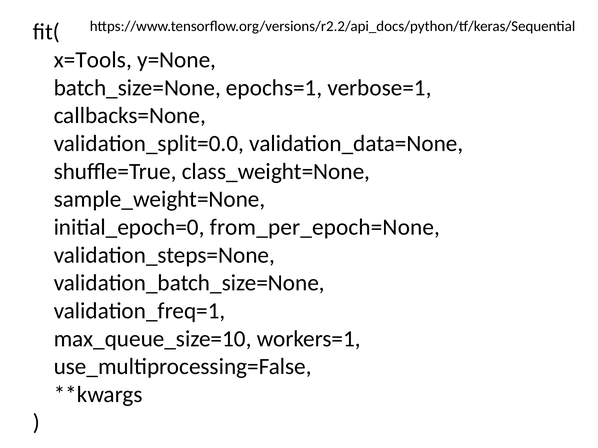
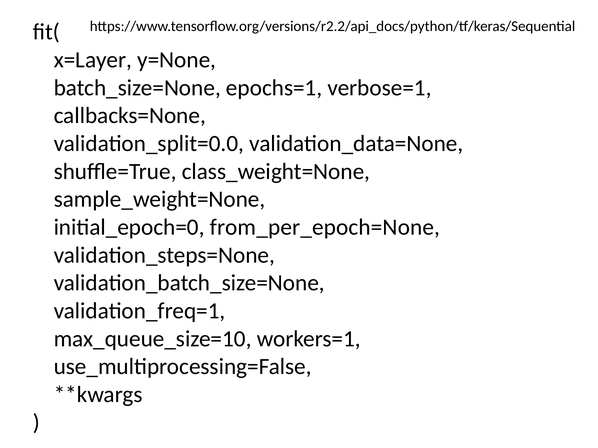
x=Tools: x=Tools -> x=Layer (93, 60)
